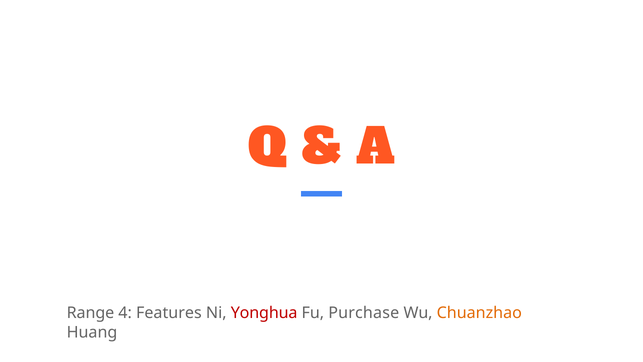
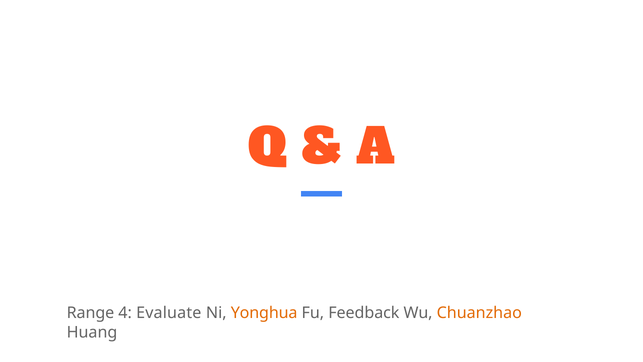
Features: Features -> Evaluate (169, 313)
Yonghua colour: red -> orange (264, 313)
Purchase: Purchase -> Feedback (364, 313)
